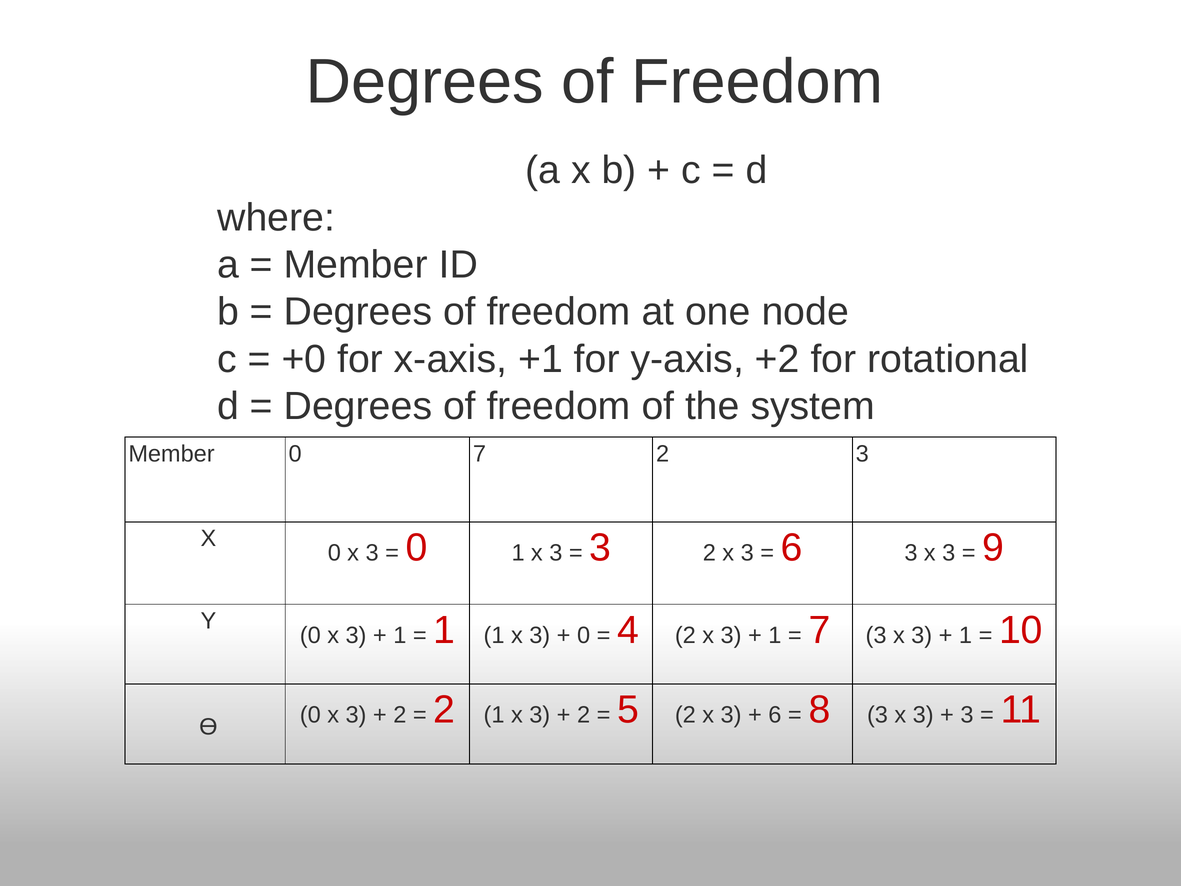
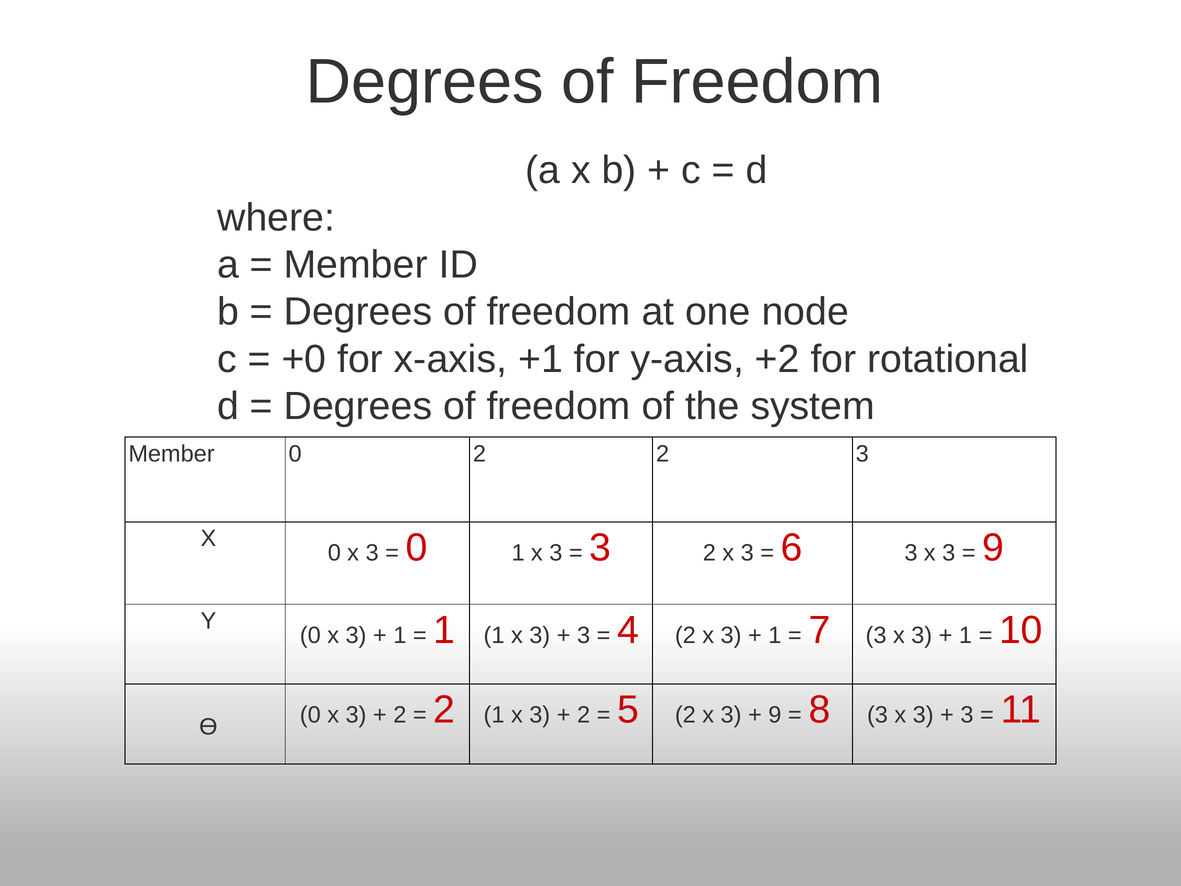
0 7: 7 -> 2 (480, 454)
0: 0 -> 3 (584, 635)
6: 6 -> 9 (775, 715)
